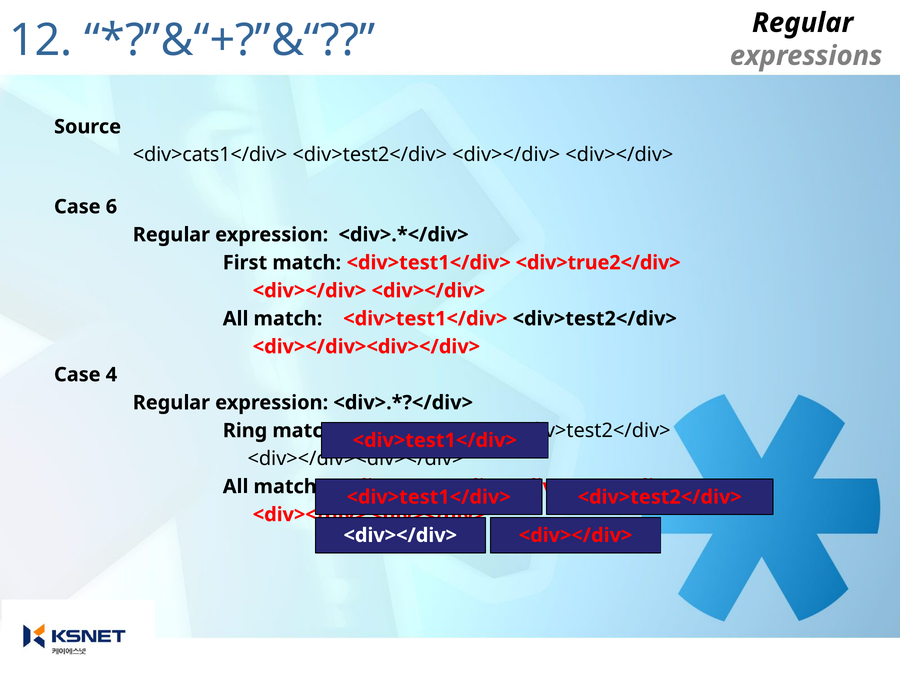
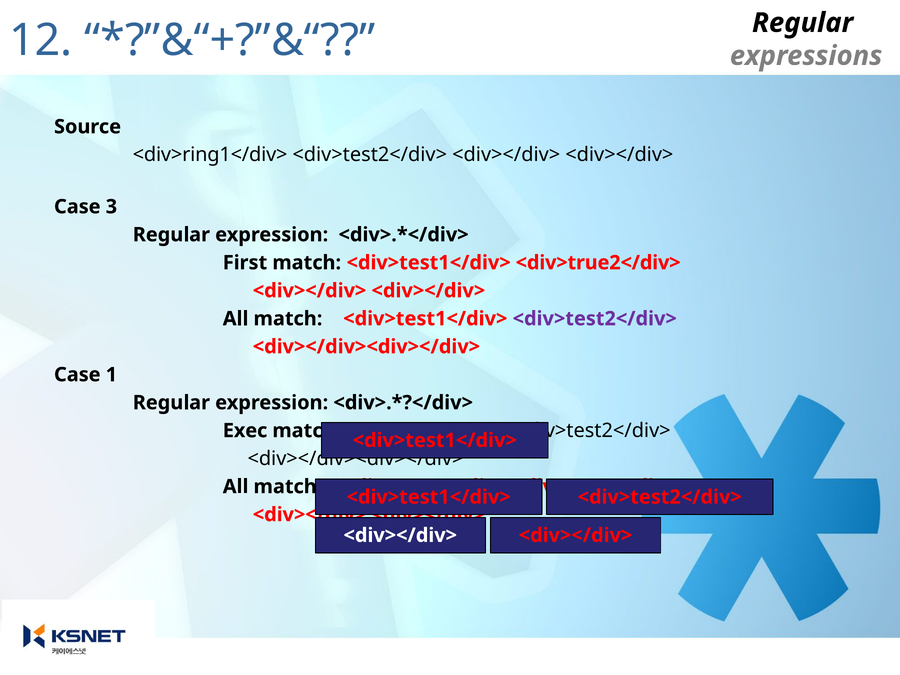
<div>cats1</div>: <div>cats1</div> -> <div>ring1</div> (210, 155)
6: 6 -> 3 (111, 207)
<div>test2</div> colour: black -> purple (595, 319)
4: 4 -> 1 (111, 375)
Ring: Ring -> Exec (245, 431)
